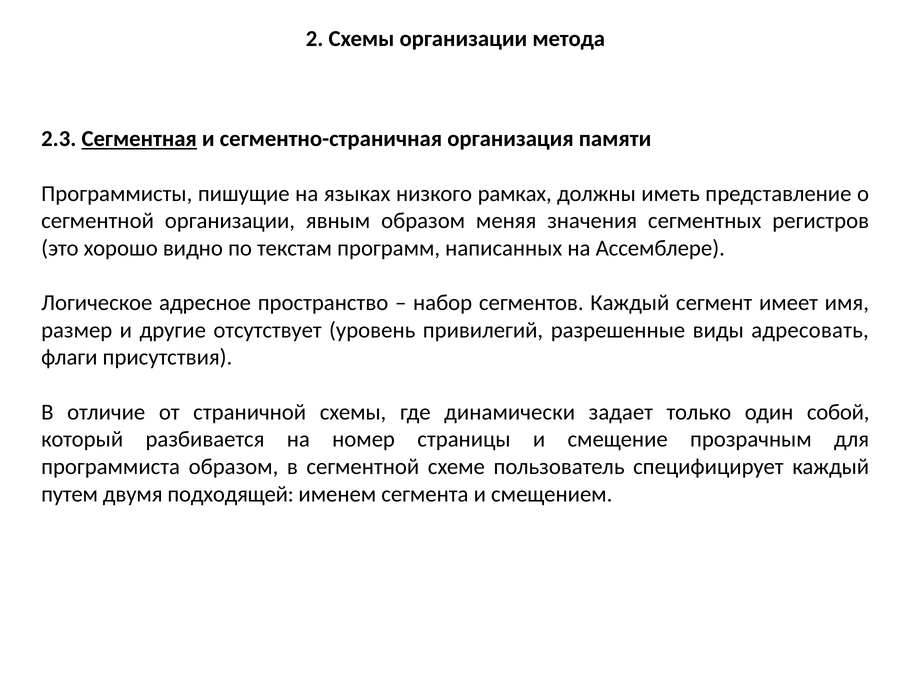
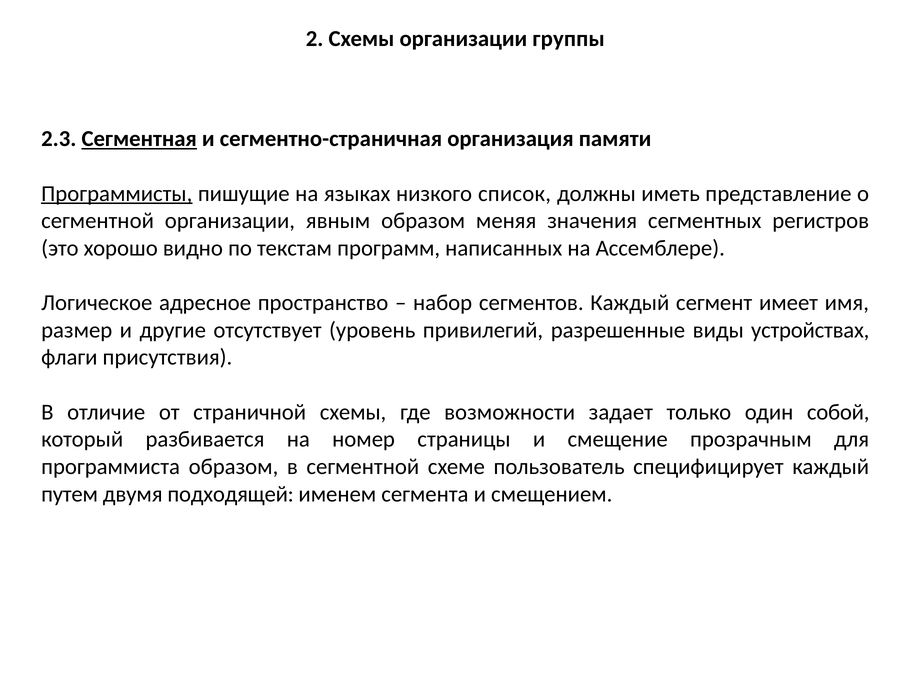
метода: метода -> группы (569, 39)
Программисты underline: none -> present (117, 194)
рамках: рамках -> список (514, 194)
адресовать: адресовать -> устройствах (810, 330)
динамически: динамически -> возможности (510, 412)
